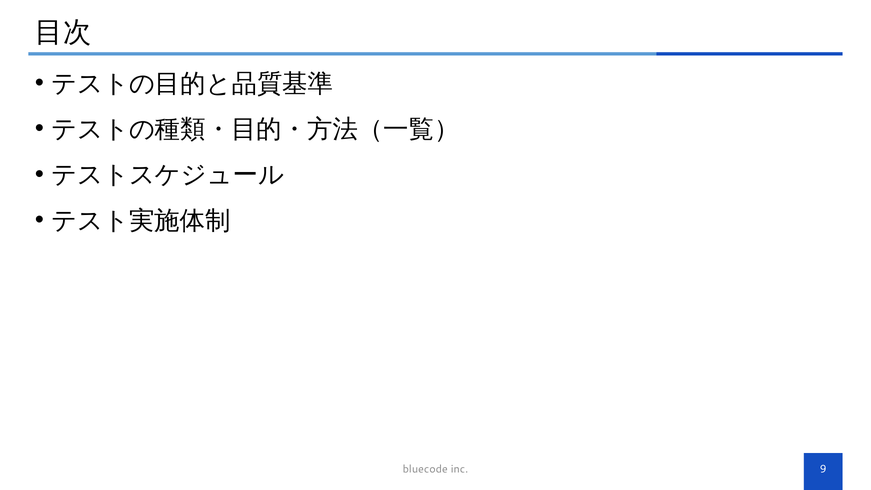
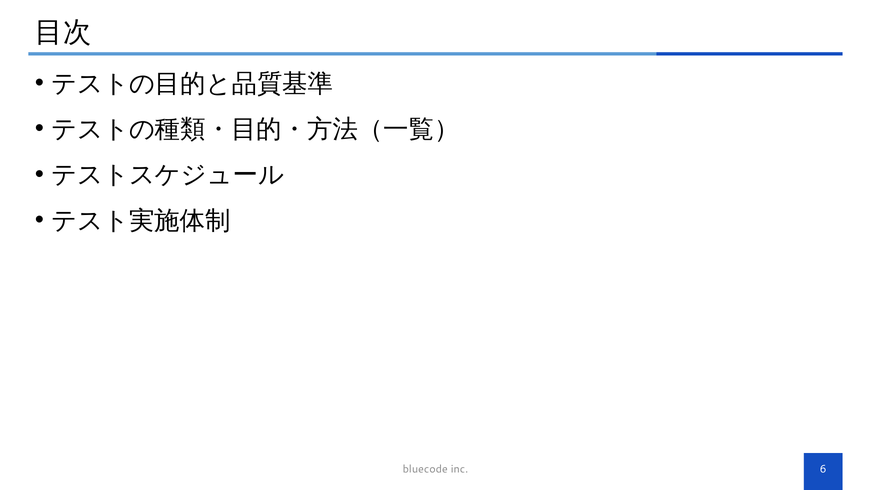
9: 9 -> 6 (823, 469)
